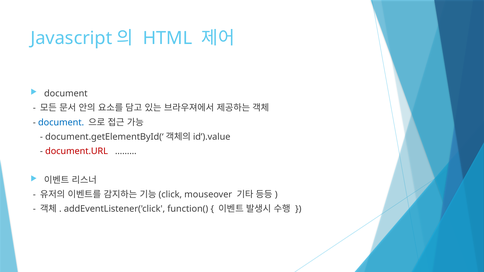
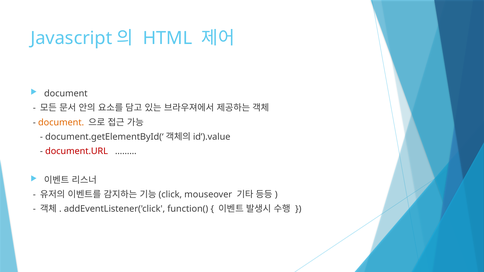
document colour: blue -> orange (61, 123)
